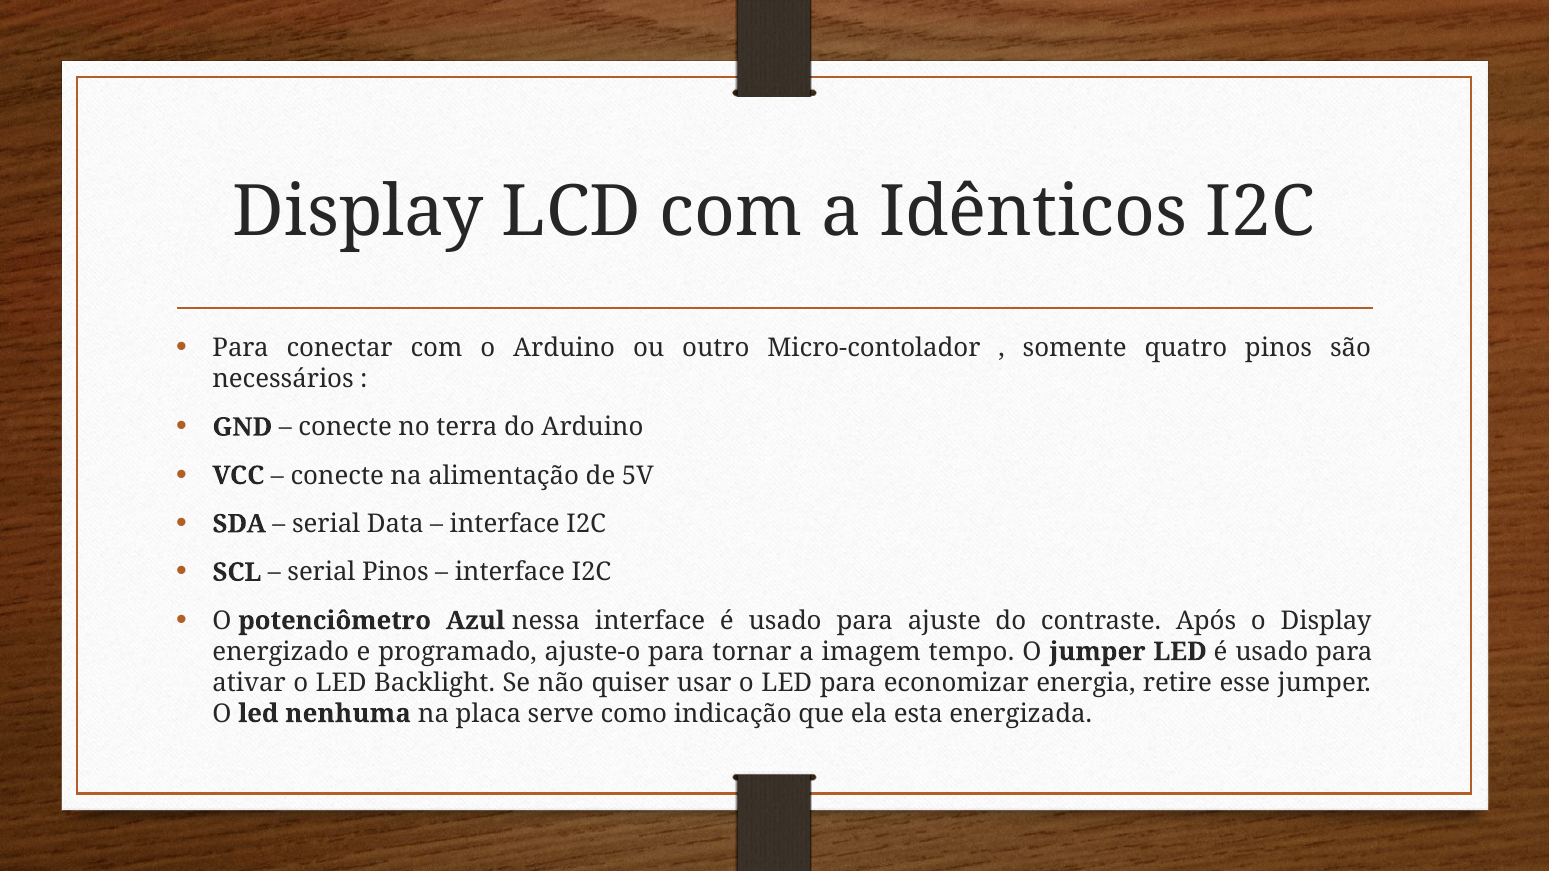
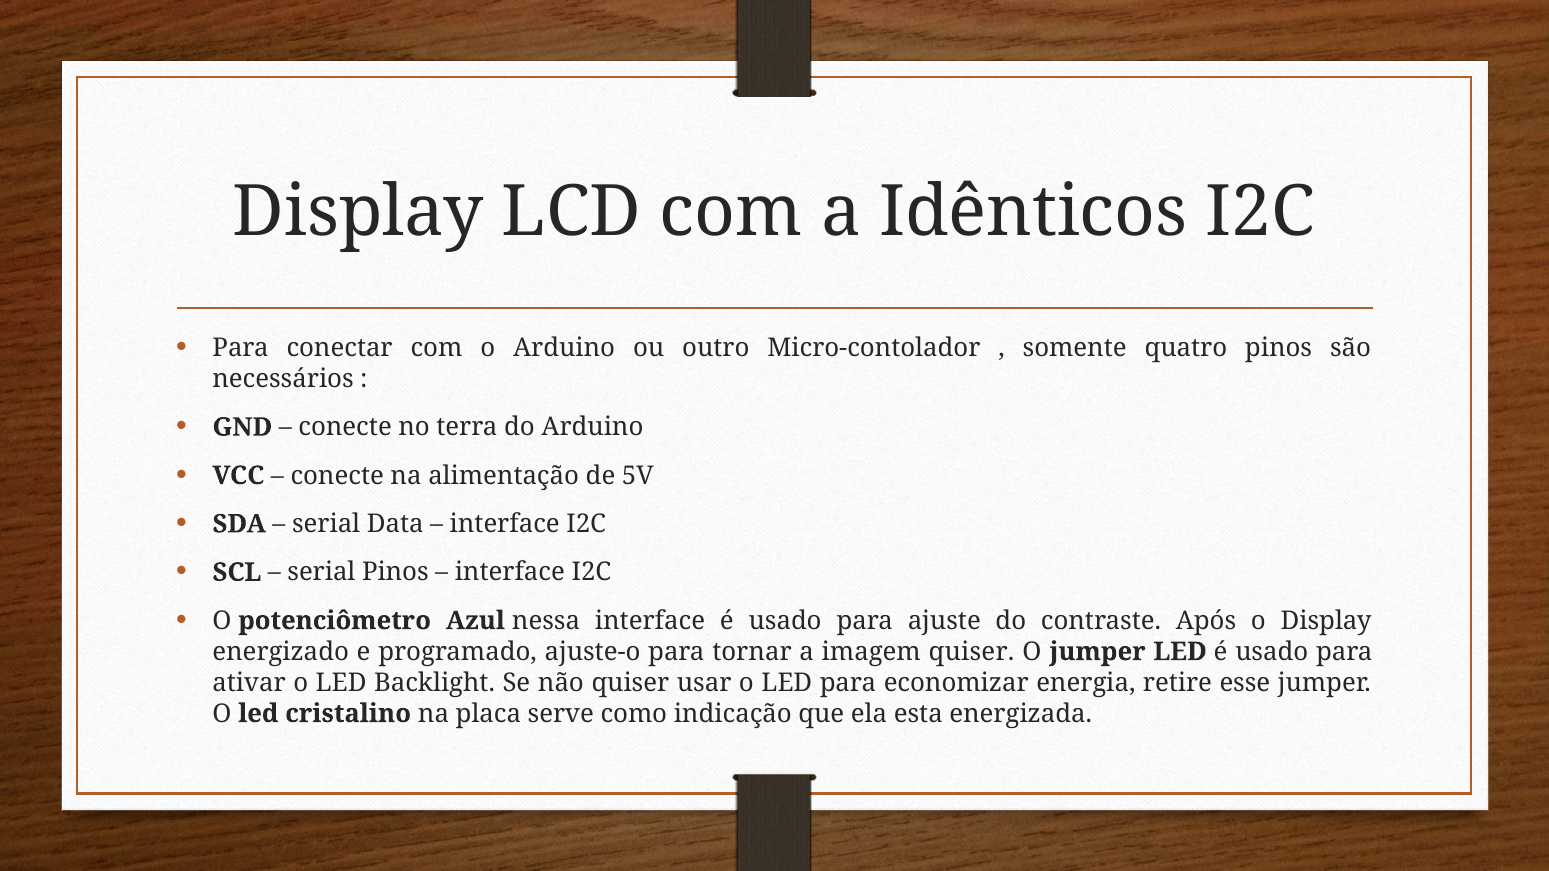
imagem tempo: tempo -> quiser (971, 652)
nenhuma: nenhuma -> cristalino (348, 714)
